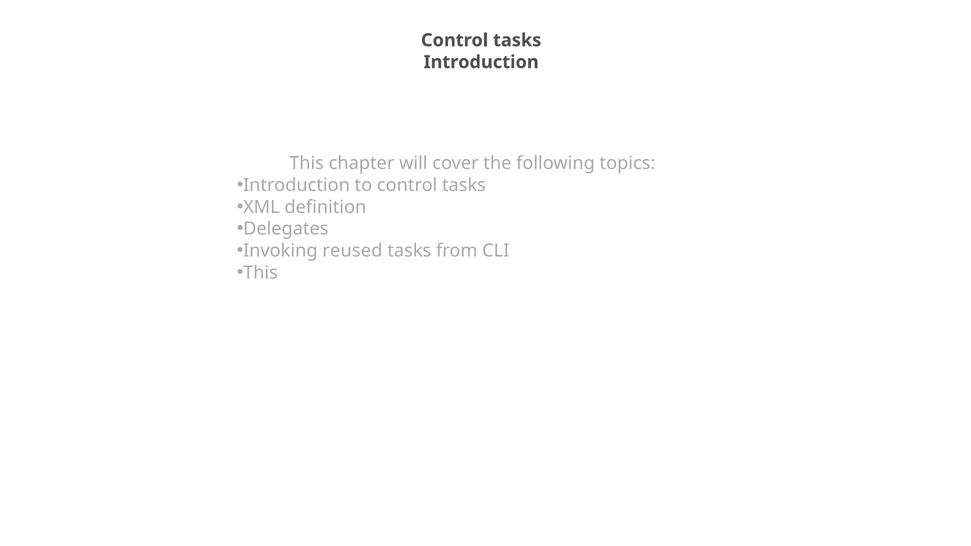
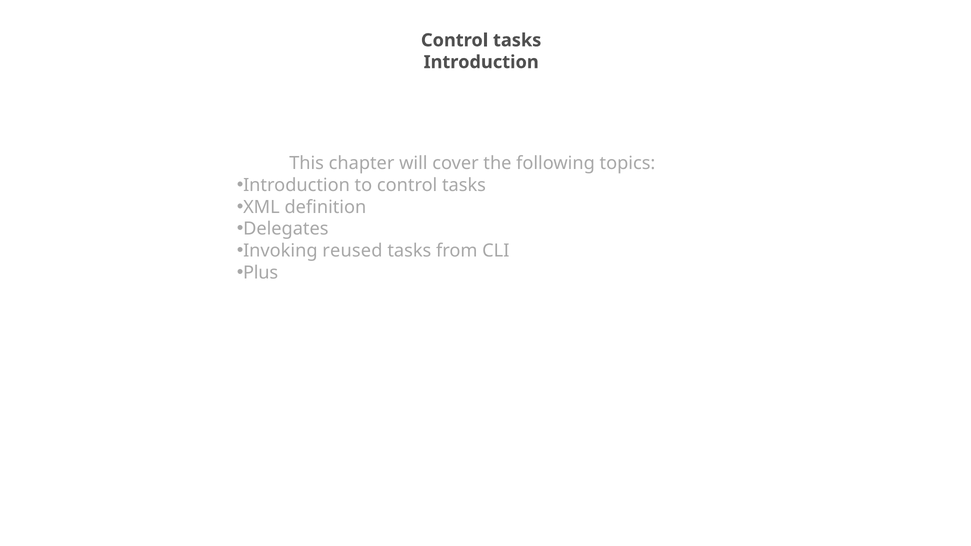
This: This -> Plus (261, 273)
